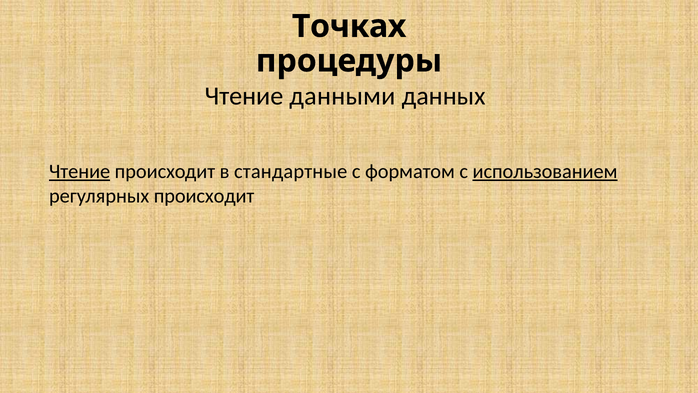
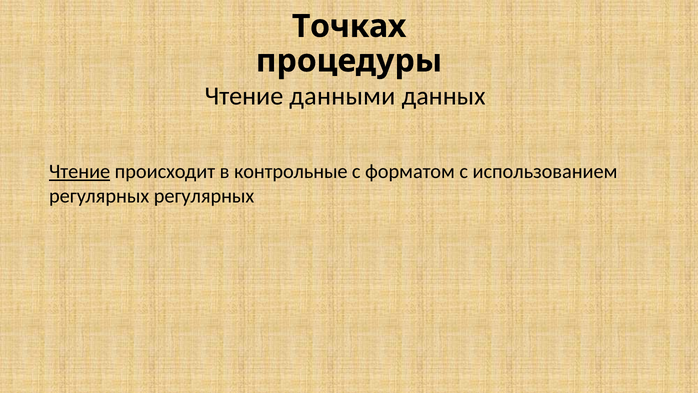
стандартные: стандартные -> контрольные (291, 171)
использованием underline: present -> none (545, 171)
регулярных происходит: происходит -> регулярных (204, 196)
